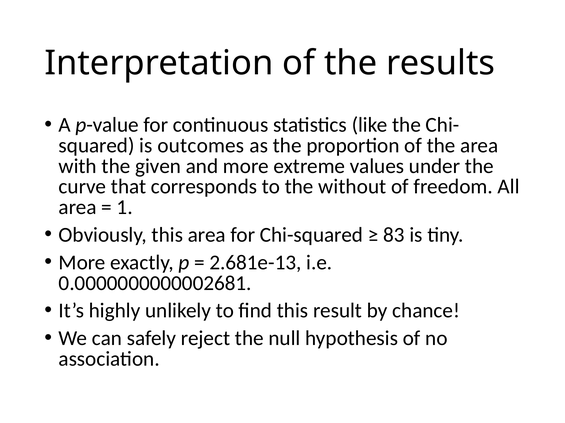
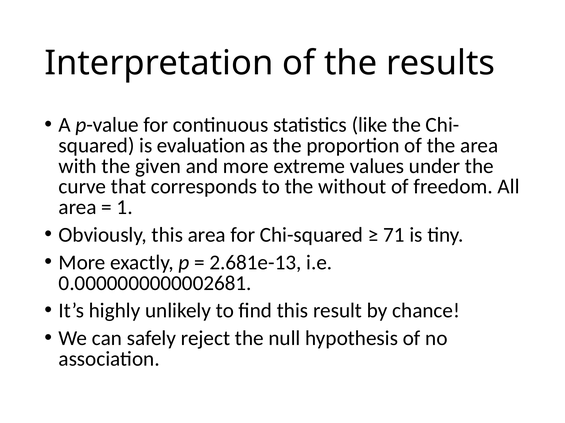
outcomes: outcomes -> evaluation (201, 146)
83: 83 -> 71 (394, 235)
